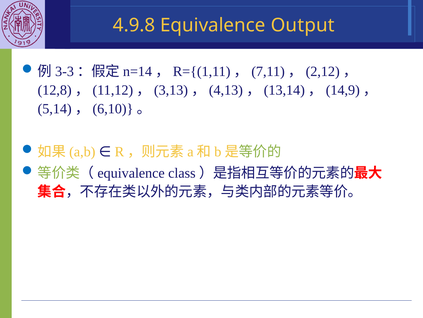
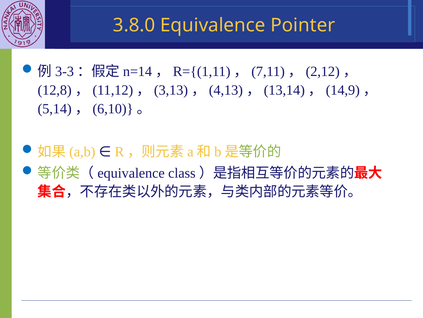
4.9.8: 4.9.8 -> 3.8.0 (134, 25)
Output: Output -> Pointer (303, 25)
